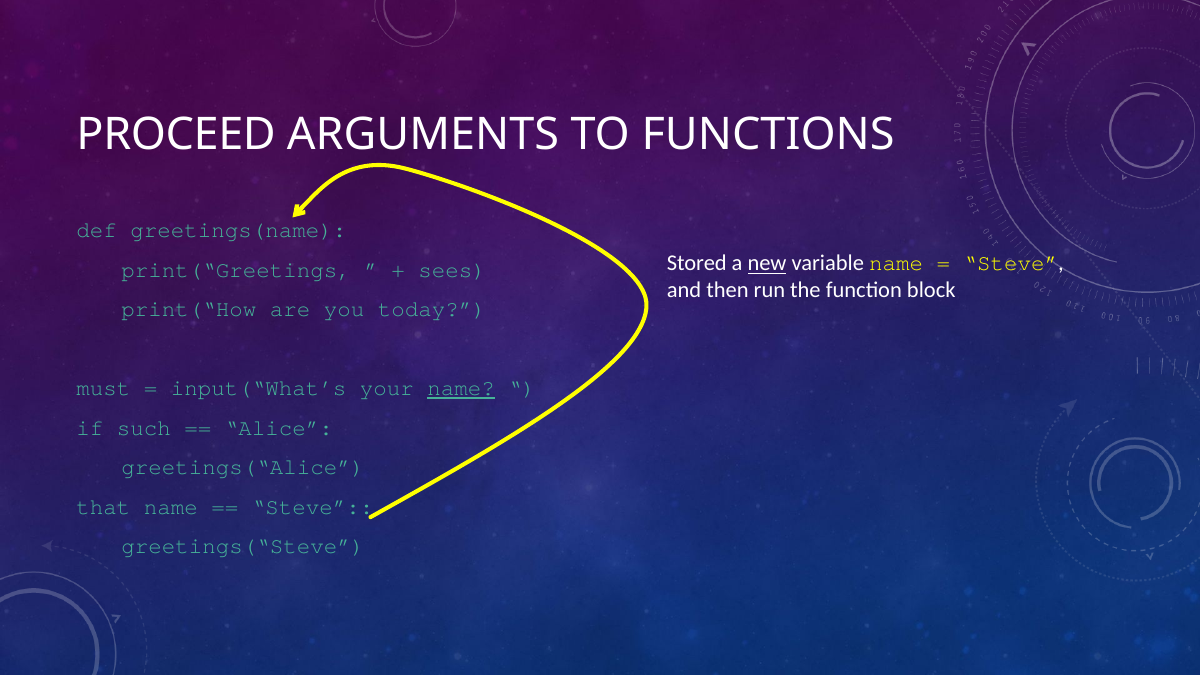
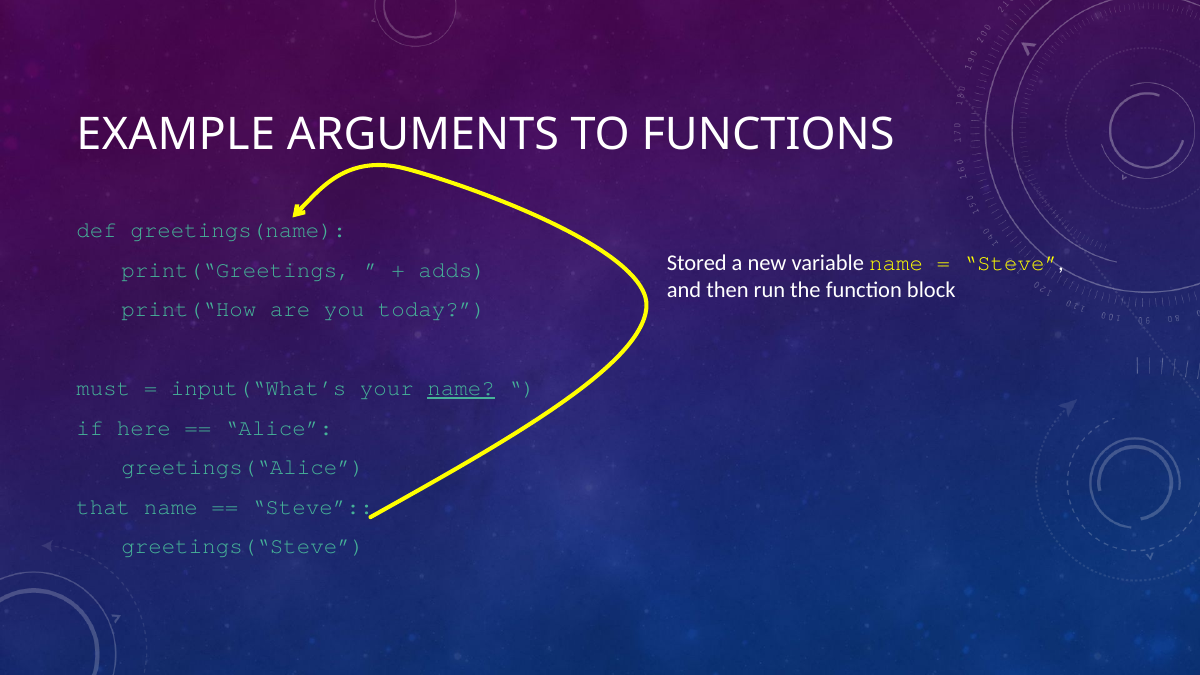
PROCEED: PROCEED -> EXAMPLE (176, 135)
new underline: present -> none (767, 264)
sees: sees -> adds (452, 270)
such: such -> here (144, 428)
